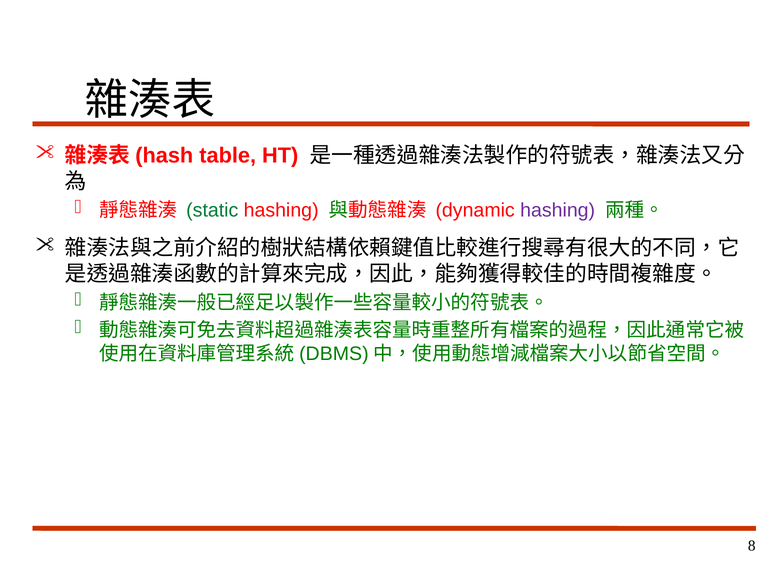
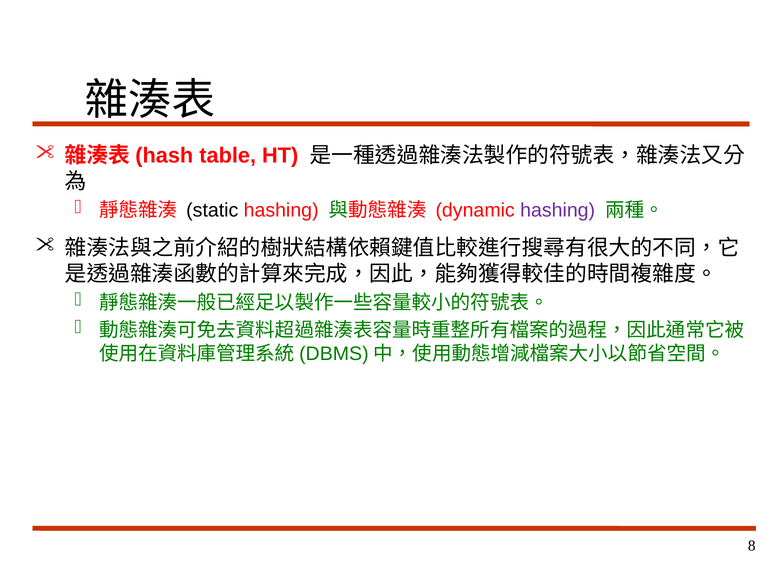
static colour: green -> black (212, 210)
